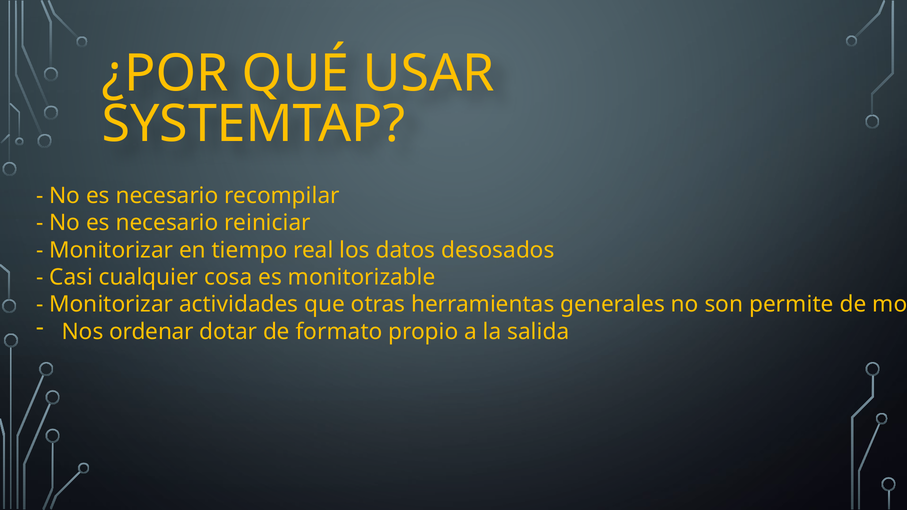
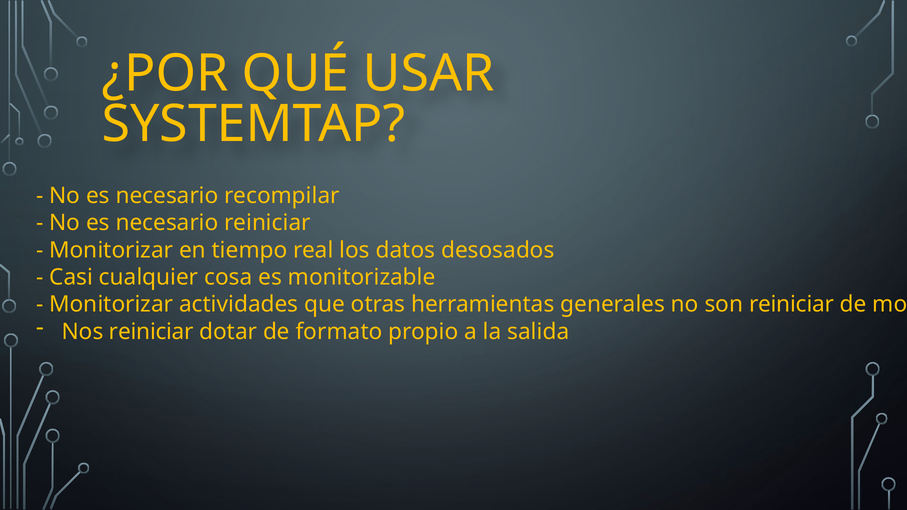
son permite: permite -> reiniciar (792, 305)
Nos ordenar: ordenar -> reiniciar (151, 332)
